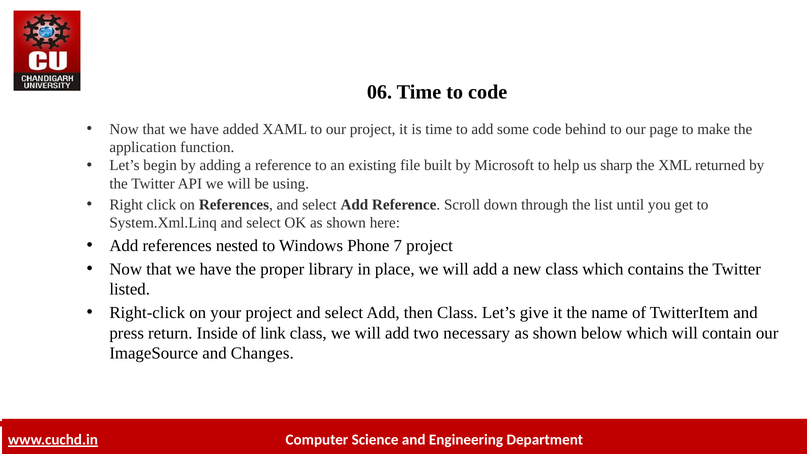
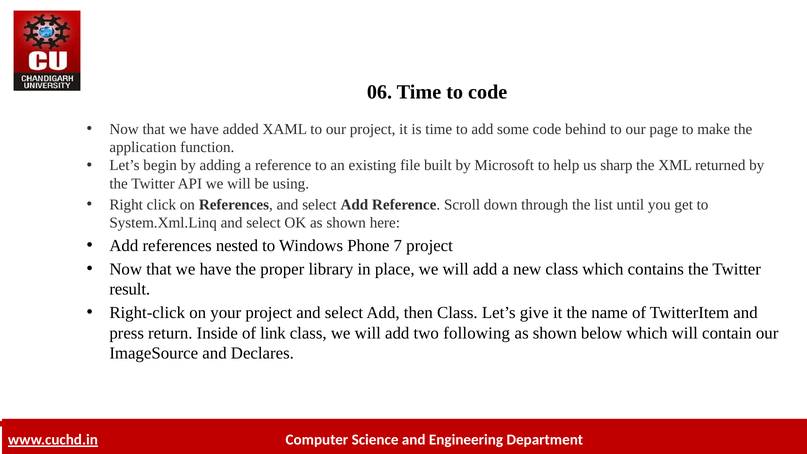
listed: listed -> result (130, 289)
necessary: necessary -> following (477, 333)
Changes: Changes -> Declares (262, 353)
